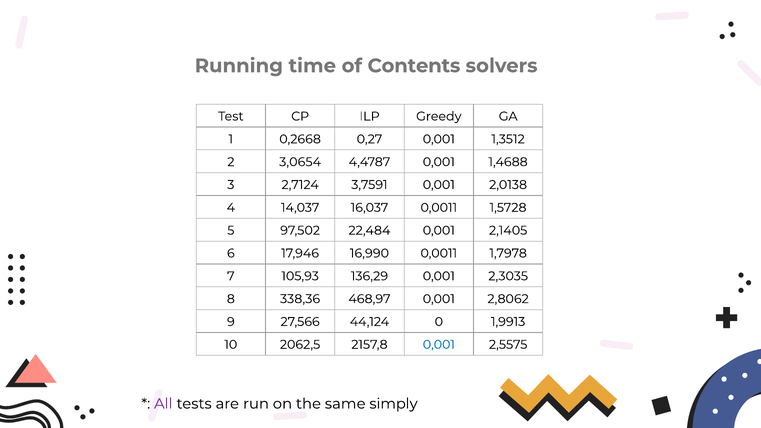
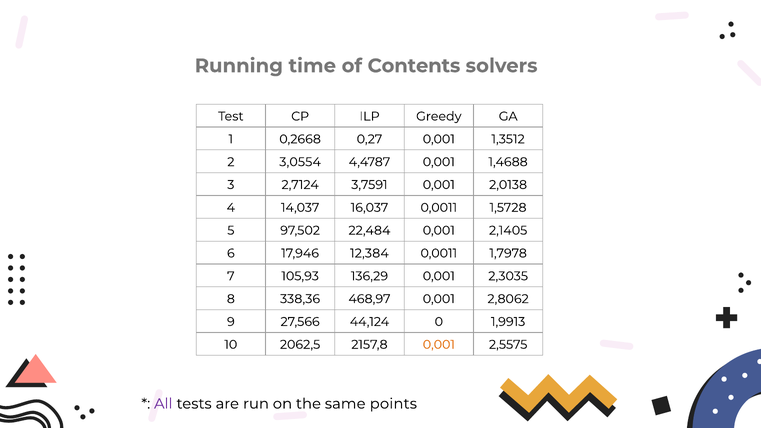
3,0654: 3,0654 -> 3,0554 (300, 162)
16,990: 16,990 -> 12,384 (369, 253)
0,001 colour: blue -> orange (439, 345)
simply: simply -> points (393, 404)
